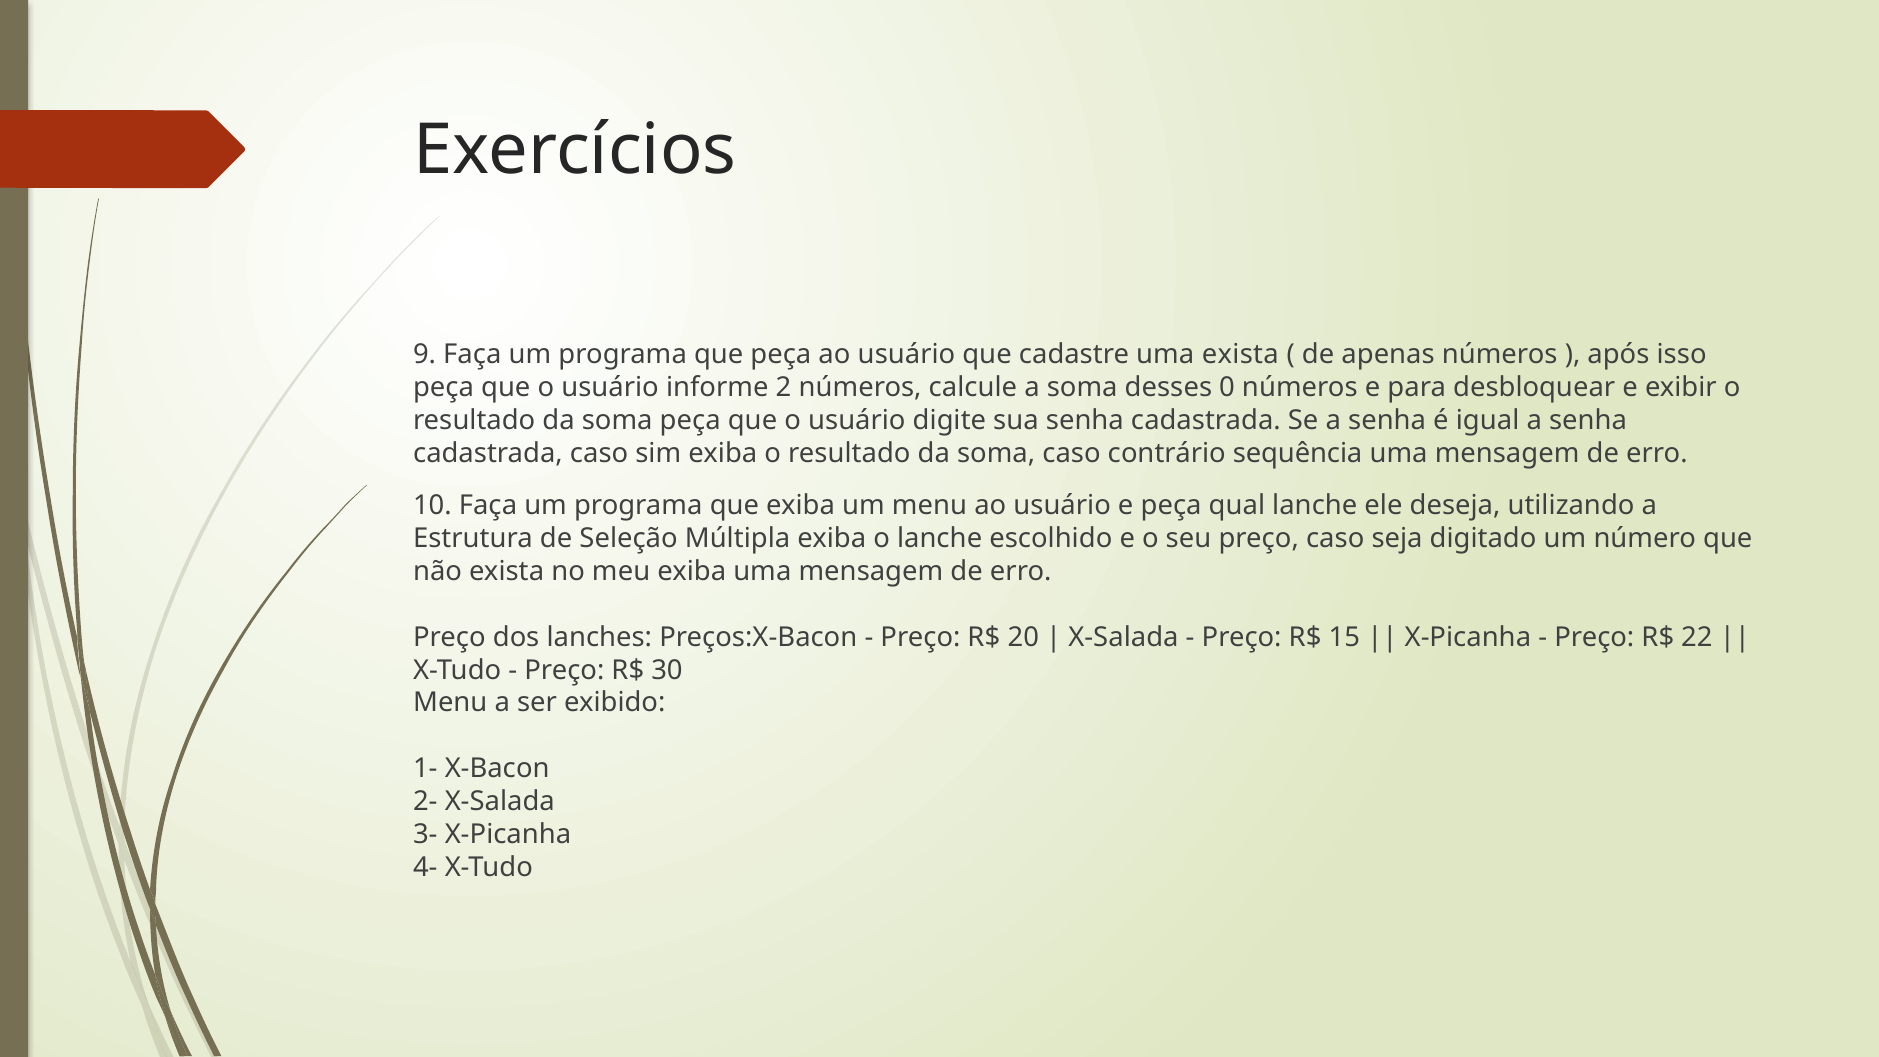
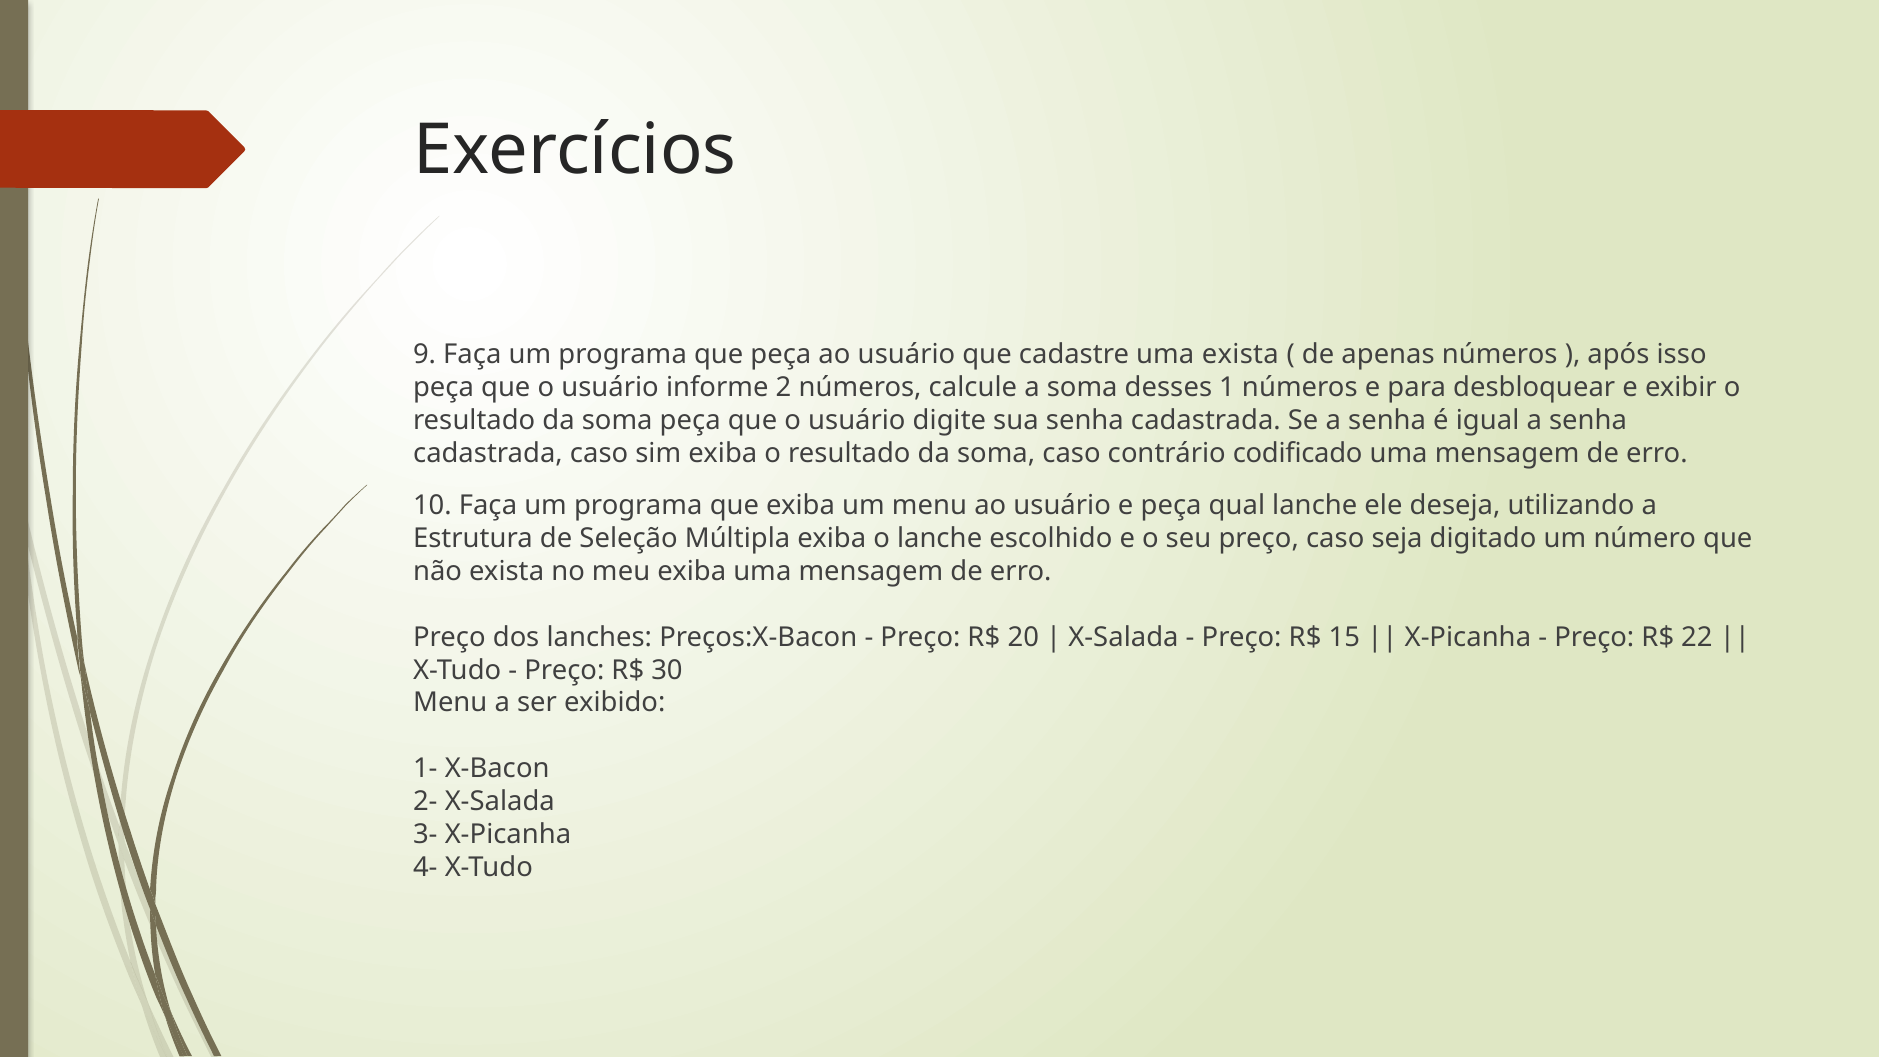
0: 0 -> 1 (1227, 387)
sequência: sequência -> codificado (1298, 453)
